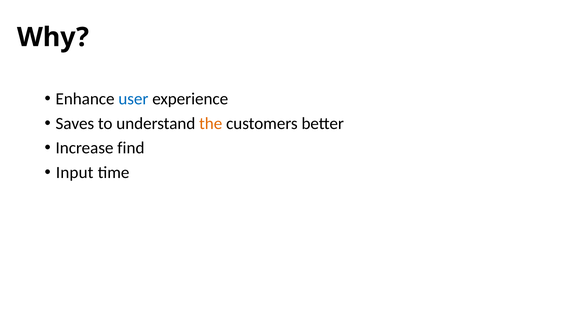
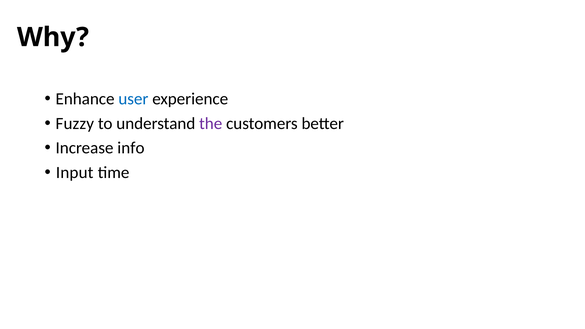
Saves: Saves -> Fuzzy (75, 123)
the colour: orange -> purple (211, 123)
find: find -> info (131, 148)
